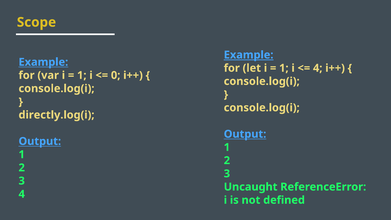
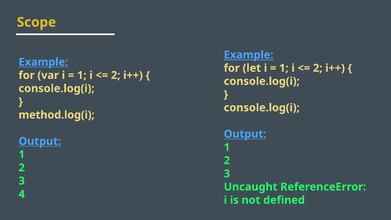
4: 4 -> 2 (318, 68)
0: 0 -> 2 (116, 75)
directly.log(i: directly.log(i -> method.log(i (57, 115)
